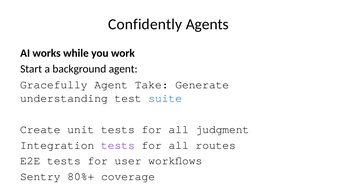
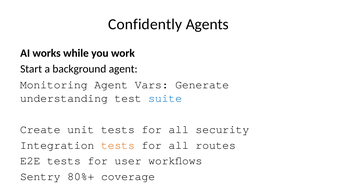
Gracefully: Gracefully -> Monitoring (54, 85)
Take: Take -> Vars (152, 85)
judgment: judgment -> security (222, 130)
tests colour: purple -> orange (118, 146)
